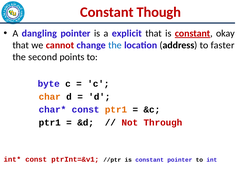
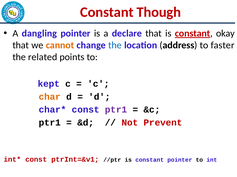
explicit: explicit -> declare (127, 33)
cannot colour: red -> orange (60, 45)
second: second -> related (43, 57)
byte: byte -> kept (49, 84)
ptr1 colour: orange -> purple (116, 110)
Through: Through -> Prevent (163, 123)
